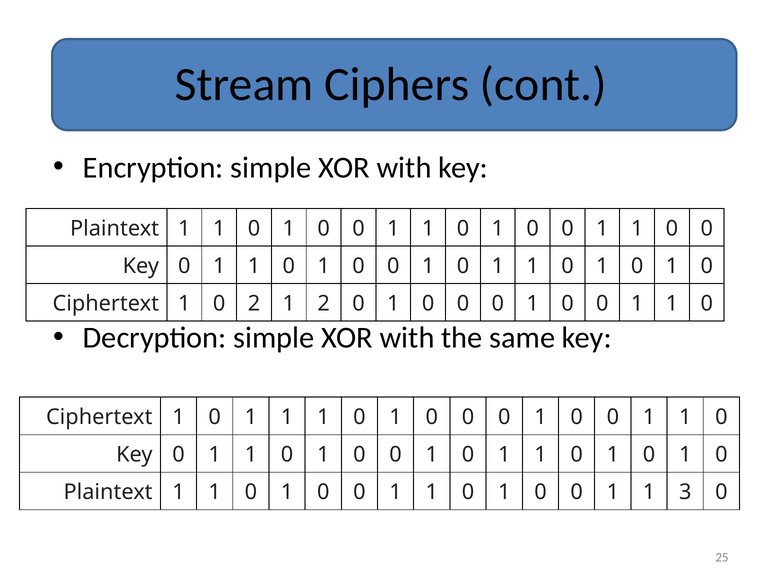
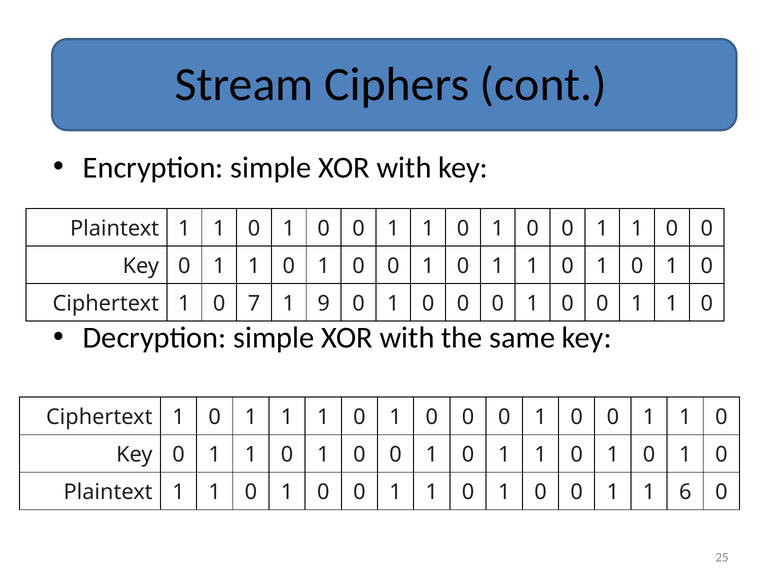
0 2: 2 -> 7 (254, 304)
1 2: 2 -> 9 (324, 304)
3: 3 -> 6 (685, 493)
